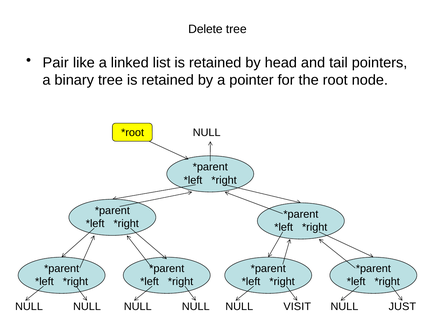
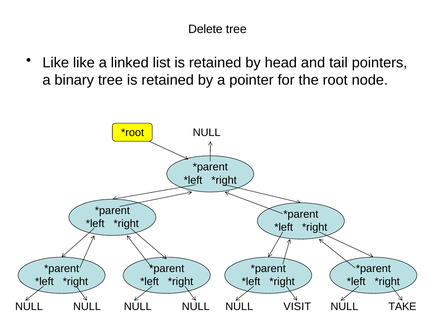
Pair: Pair -> Like (56, 63)
JUST: JUST -> TAKE (402, 307)
